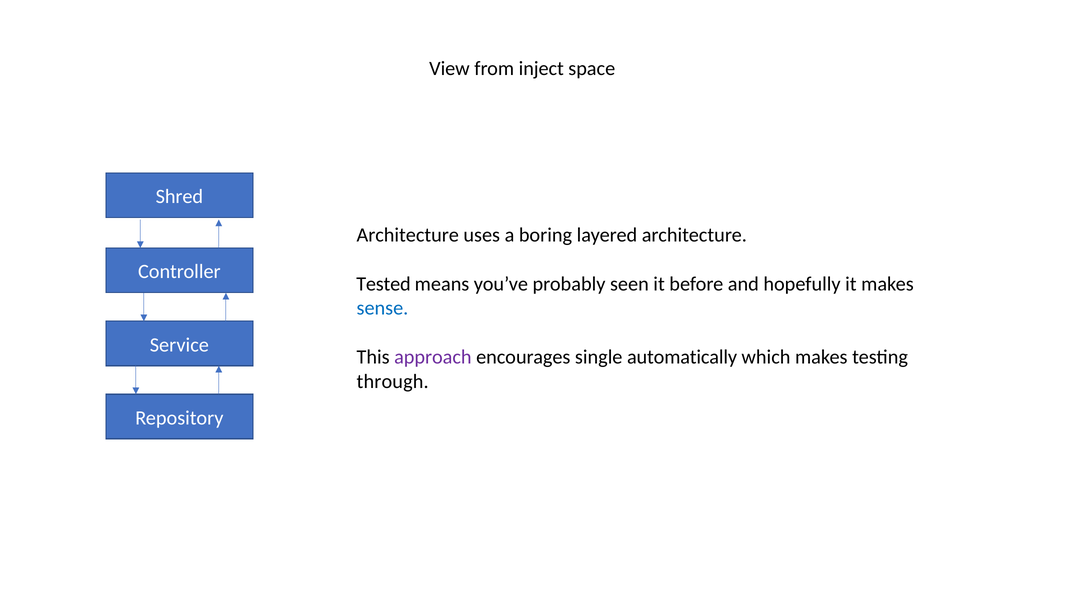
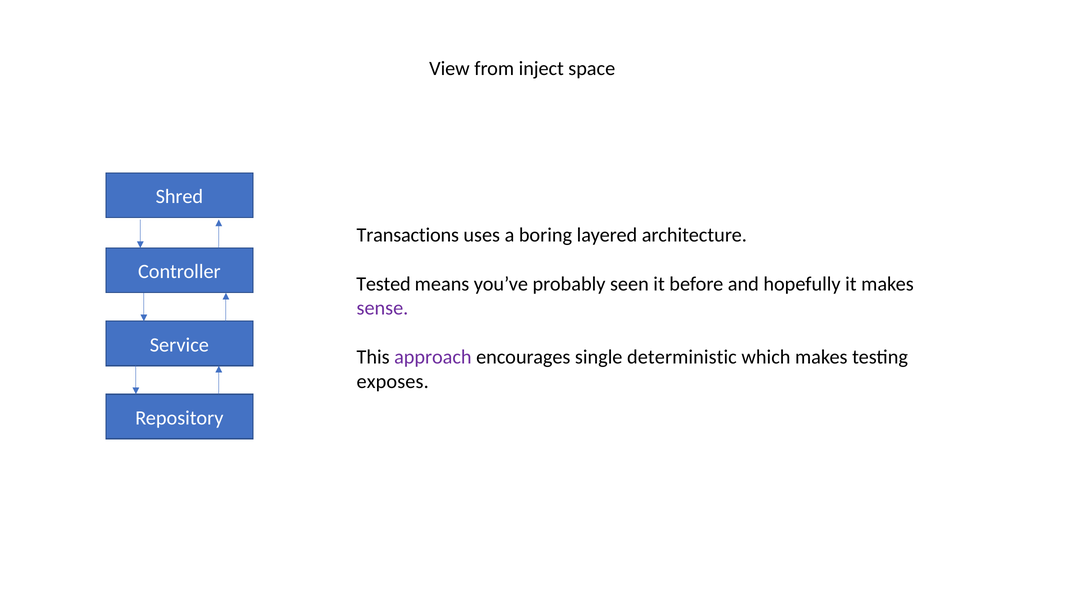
Architecture: Architecture -> Transactions (408, 235)
sense colour: blue -> purple (382, 308)
automatically: automatically -> deterministic (682, 357)
through: through -> exposes (393, 381)
